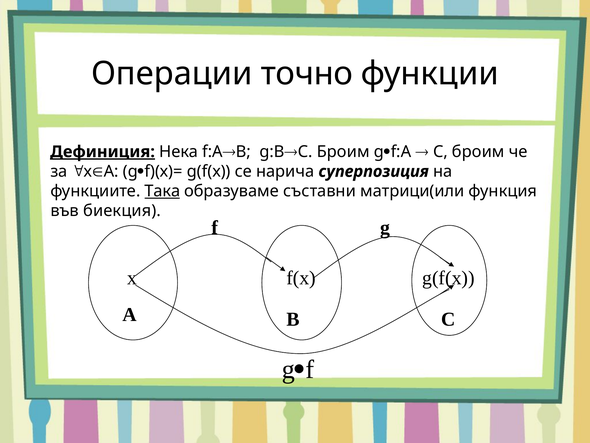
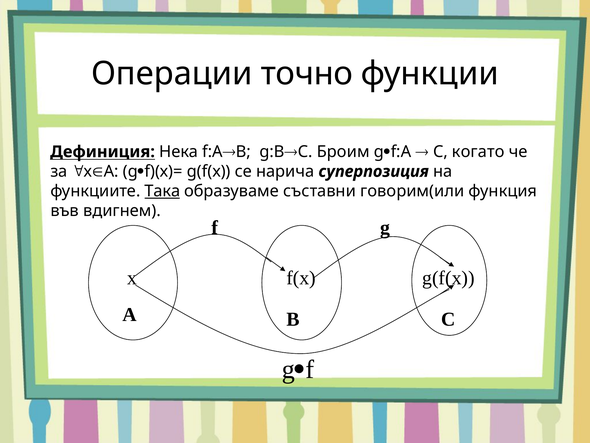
Дефиниция underline: present -> none (103, 152)
C броим: броим -> когато (478, 152)
матрици(или: матрици(или -> говорим(или (412, 191)
биекция: биекция -> вдигнем (122, 211)
